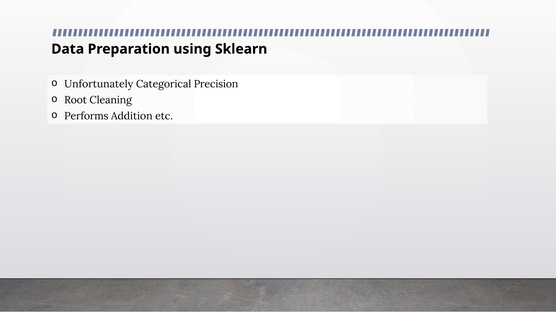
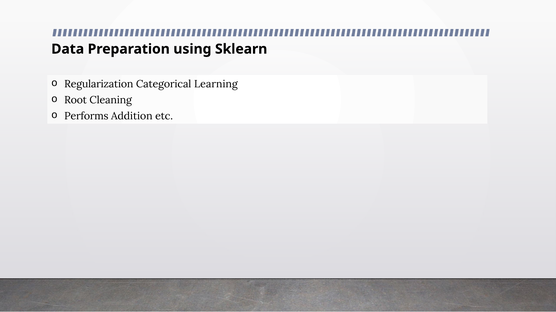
Unfortunately: Unfortunately -> Regularization (99, 84)
Precision: Precision -> Learning (216, 84)
